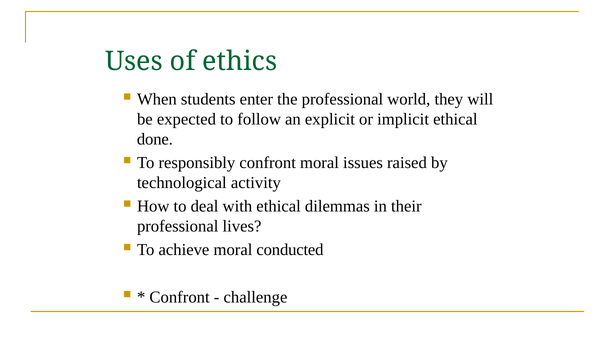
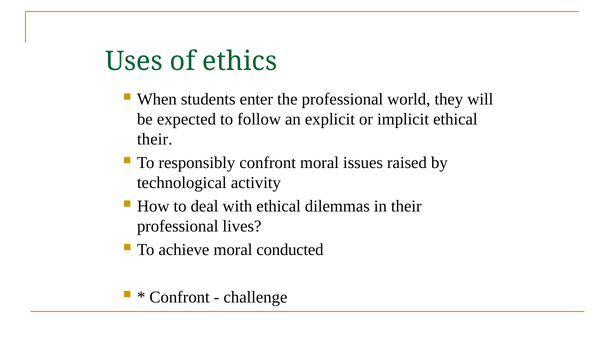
done: done -> their (155, 139)
